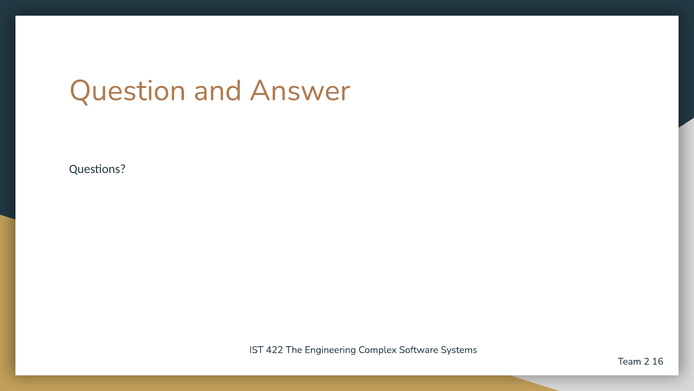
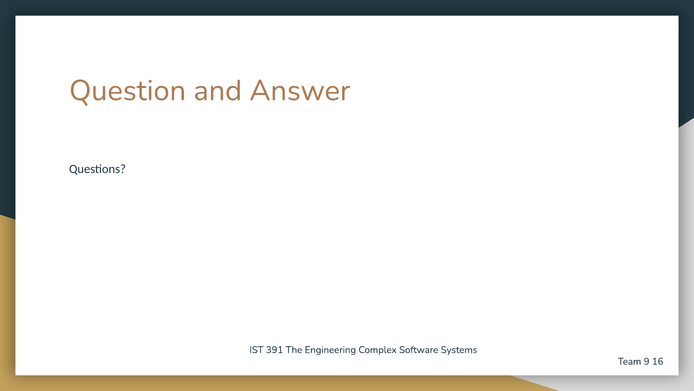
422: 422 -> 391 (275, 349)
2: 2 -> 9 (647, 361)
